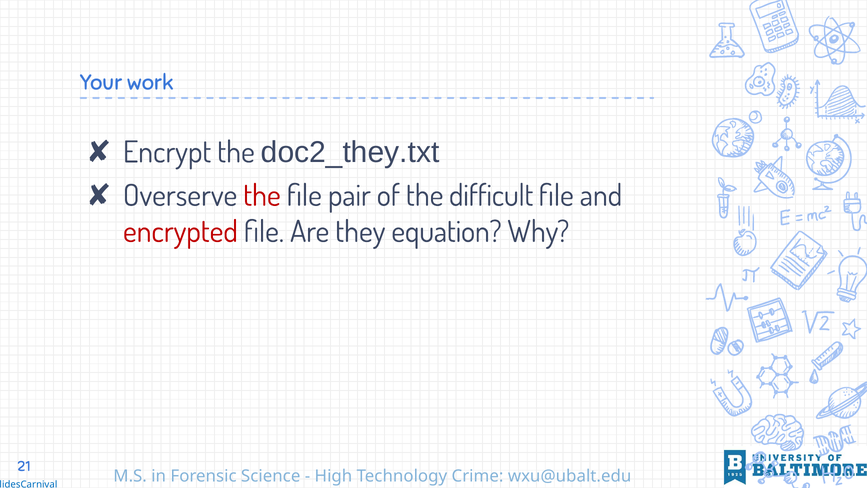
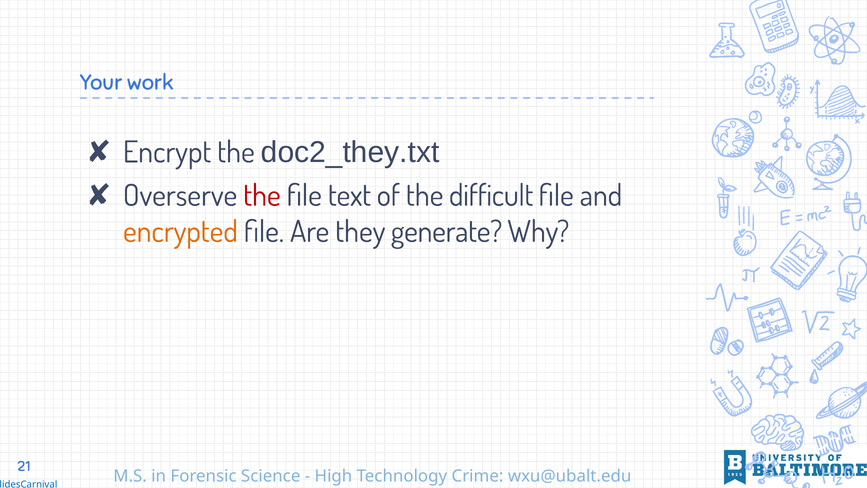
pair: pair -> text (349, 196)
encrypted colour: red -> orange (180, 232)
equation: equation -> generate (447, 232)
